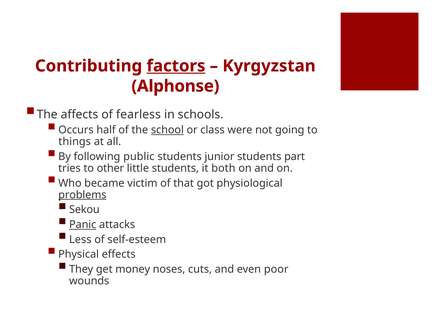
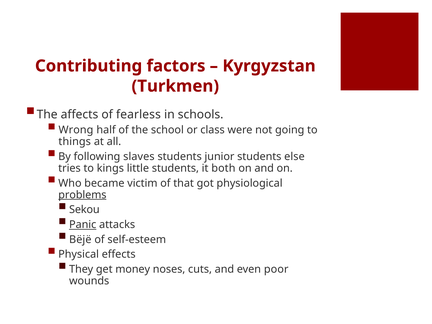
factors underline: present -> none (176, 66)
Alphonse: Alphonse -> Turkmen (175, 86)
Occurs: Occurs -> Wrong (76, 130)
school underline: present -> none (167, 130)
public: public -> slaves (139, 157)
part: part -> else (294, 157)
other: other -> kings (110, 168)
Less: Less -> Bëjë (80, 239)
